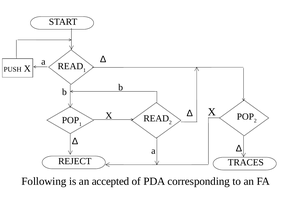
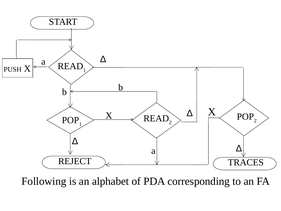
accepted: accepted -> alphabet (110, 181)
